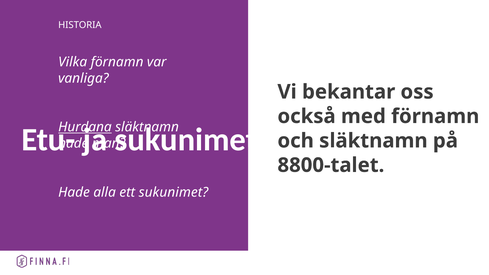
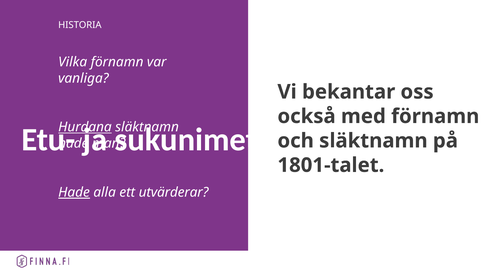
8800-talet: 8800-talet -> 1801-talet (331, 165)
Hade underline: none -> present (74, 192)
ett sukunimet: sukunimet -> utvärderar (174, 192)
